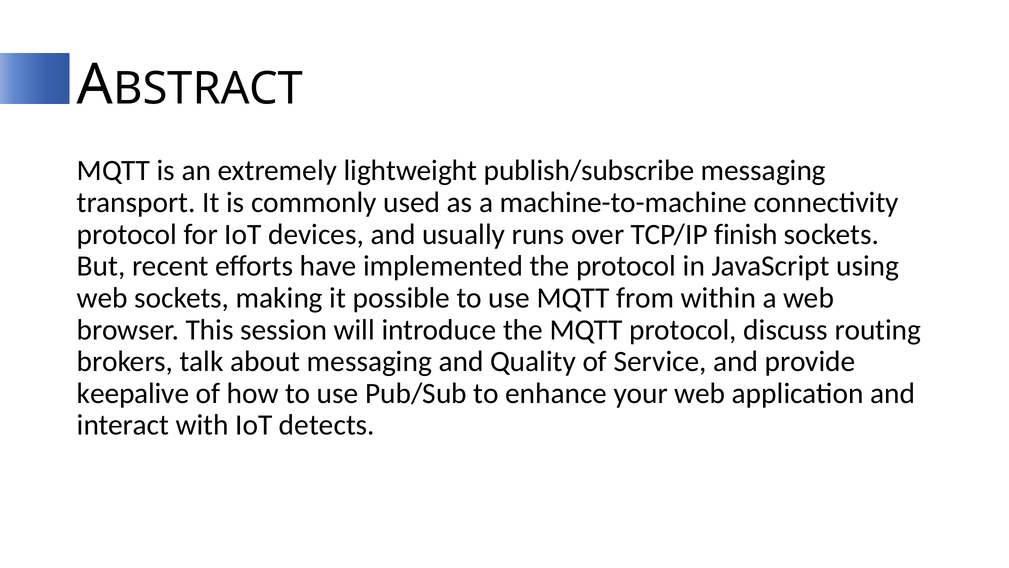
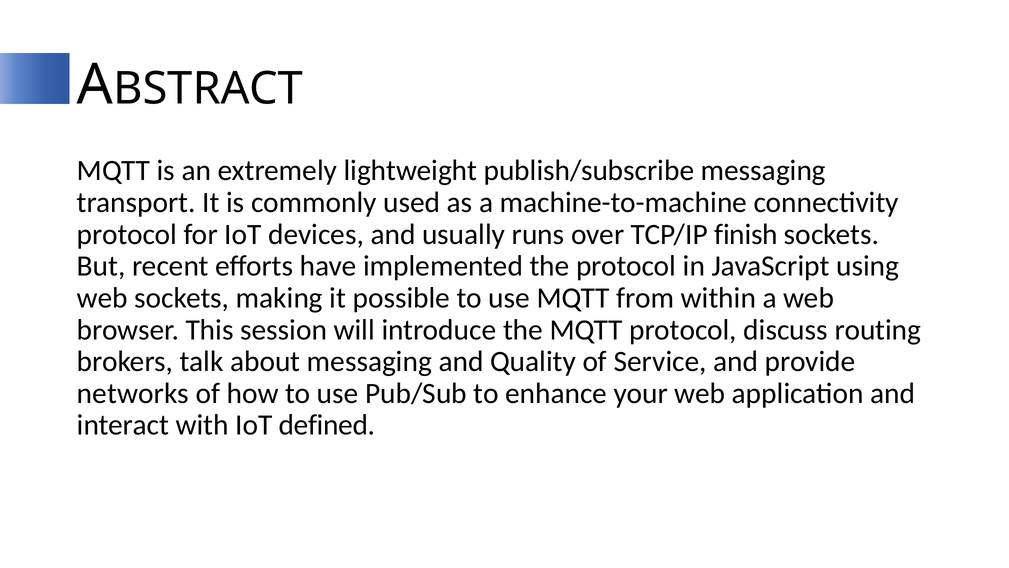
keepalive: keepalive -> networks (133, 393)
detects: detects -> defined (327, 425)
